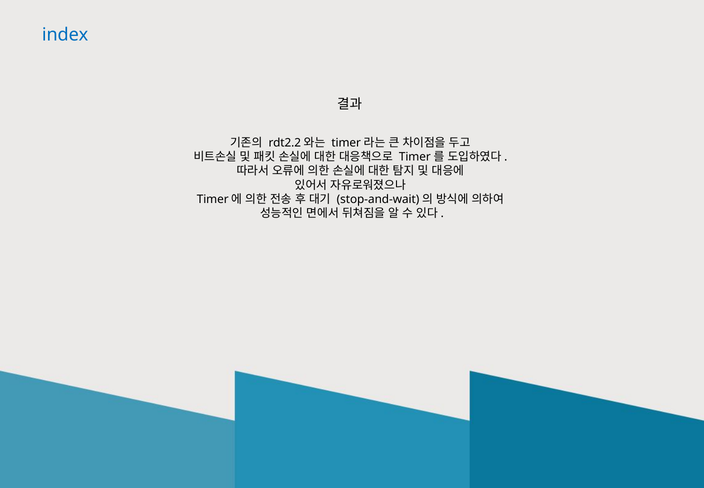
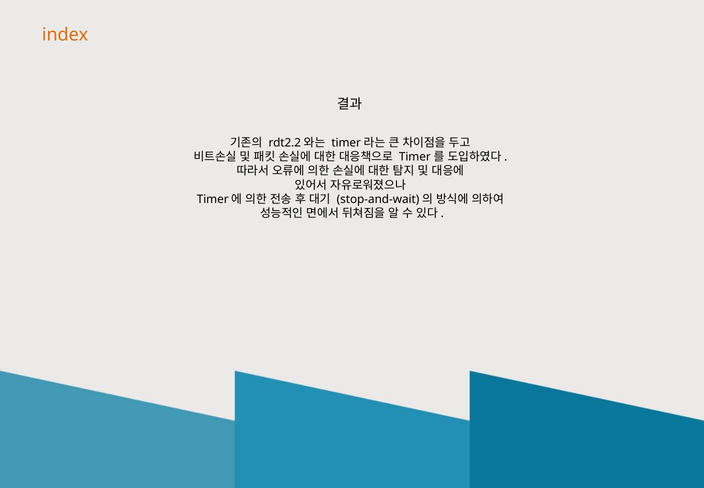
index colour: blue -> orange (65, 35)
